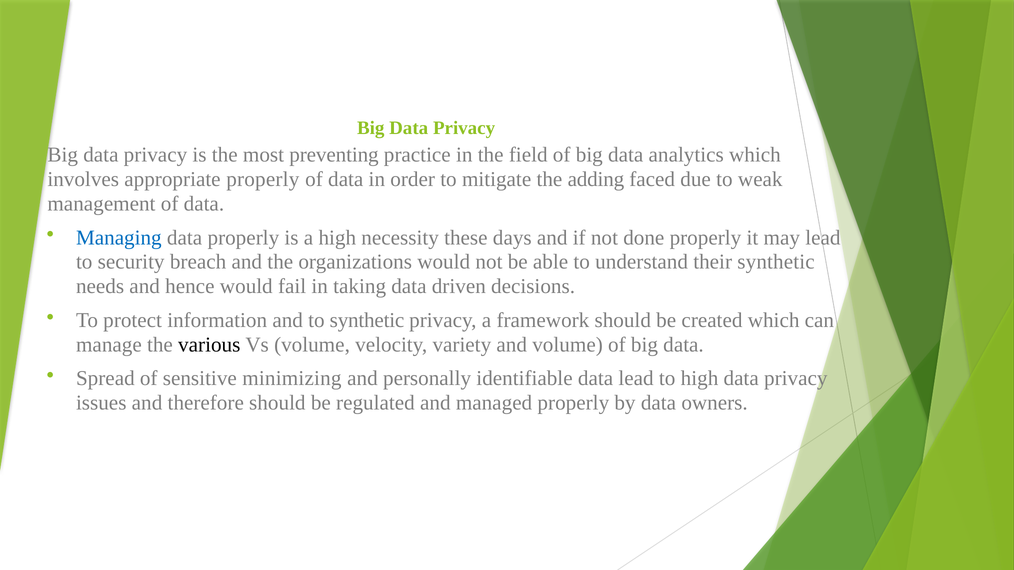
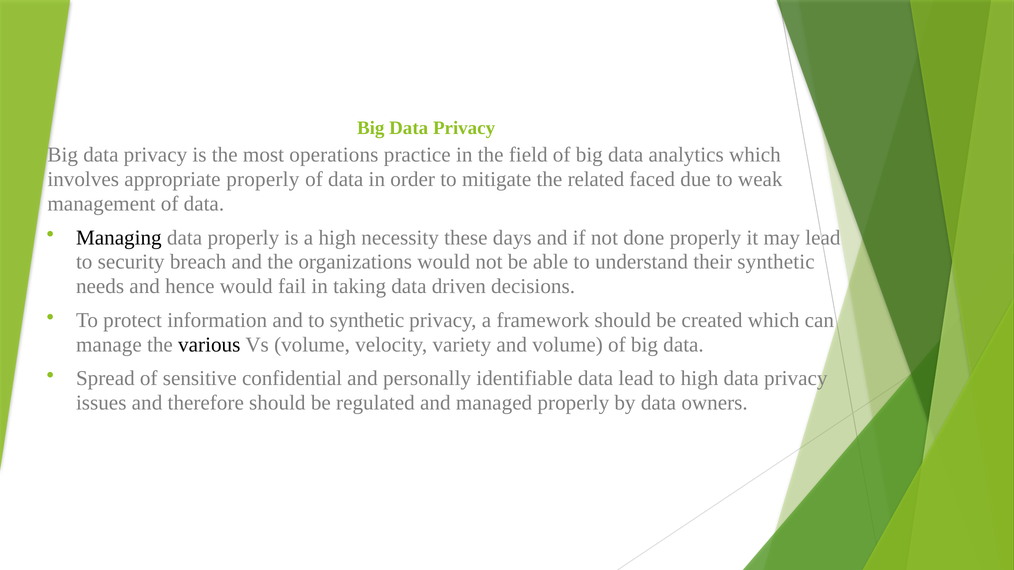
preventing: preventing -> operations (334, 155)
adding: adding -> related (596, 179)
Managing colour: blue -> black (119, 238)
minimizing: minimizing -> confidential (292, 379)
